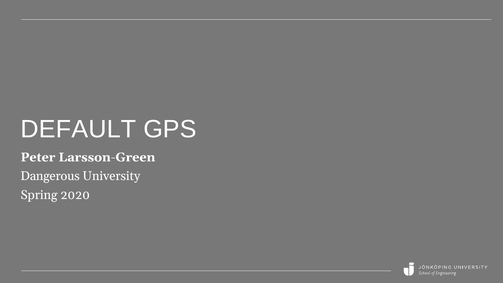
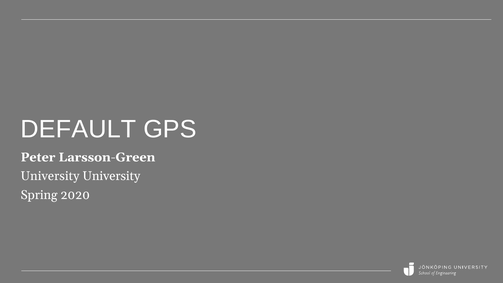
Dangerous: Dangerous -> University (50, 176)
